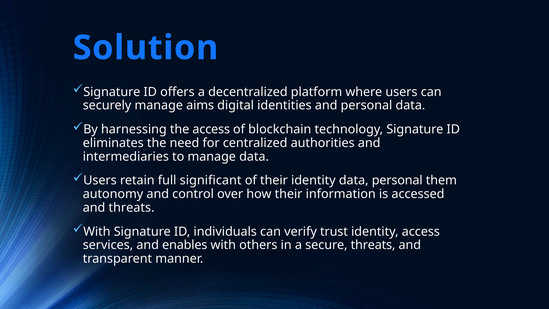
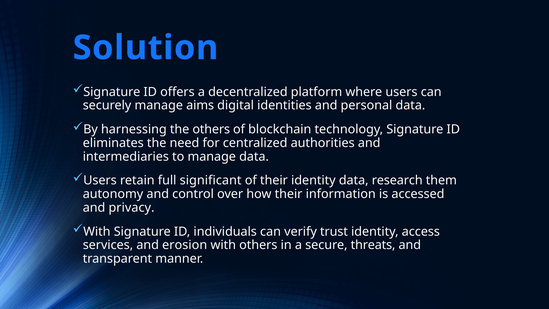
the access: access -> others (211, 129)
data personal: personal -> research (397, 180)
and threats: threats -> privacy (132, 208)
enables: enables -> erosion (185, 245)
